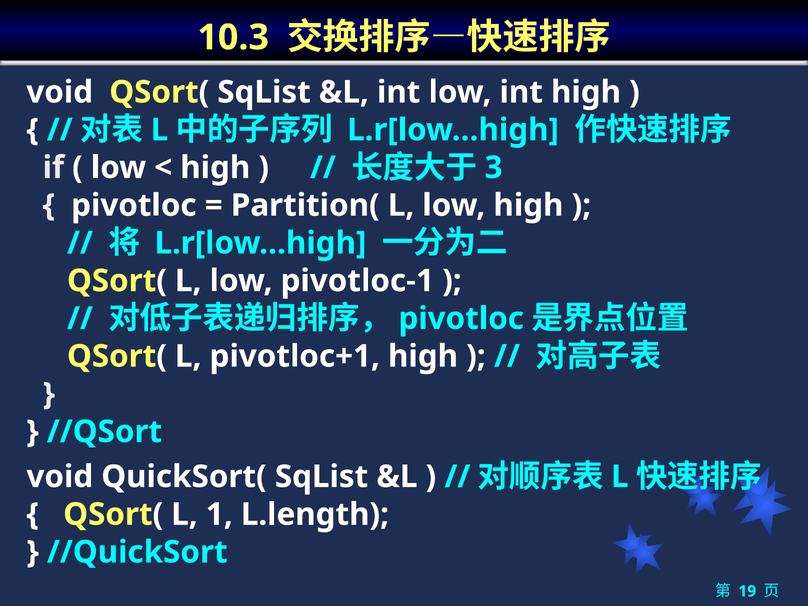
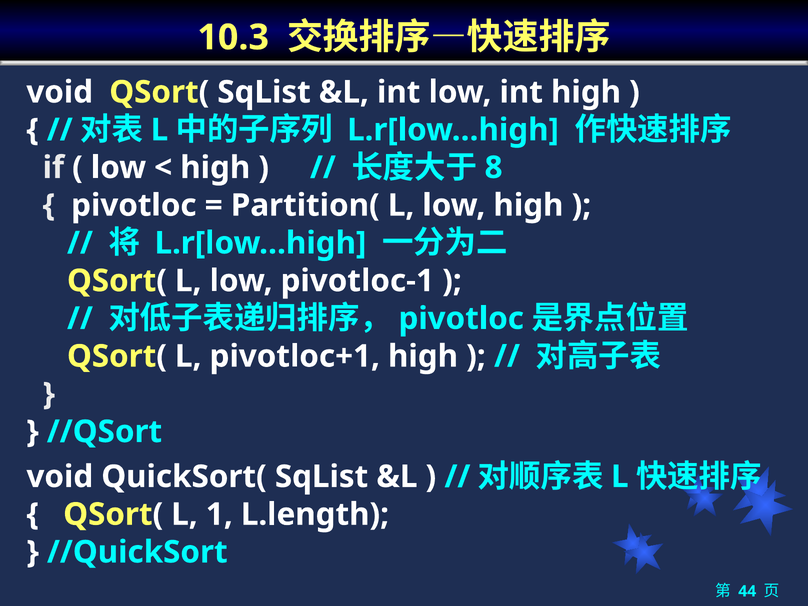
3: 3 -> 8 (494, 168)
19: 19 -> 44 (747, 591)
